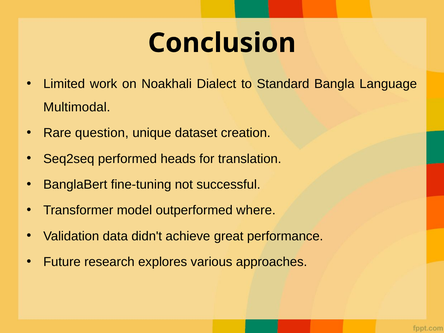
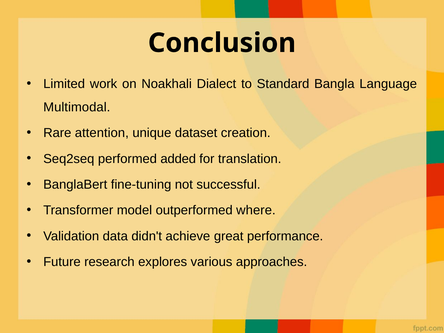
question: question -> attention (102, 133)
heads: heads -> added (178, 159)
